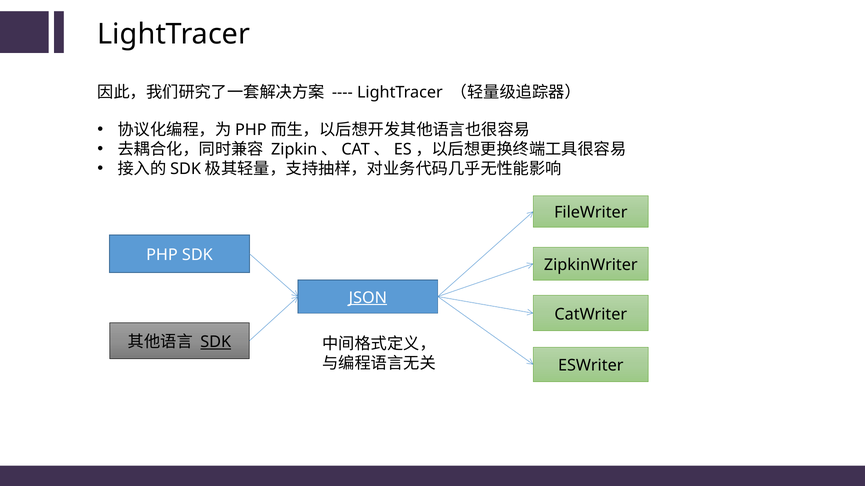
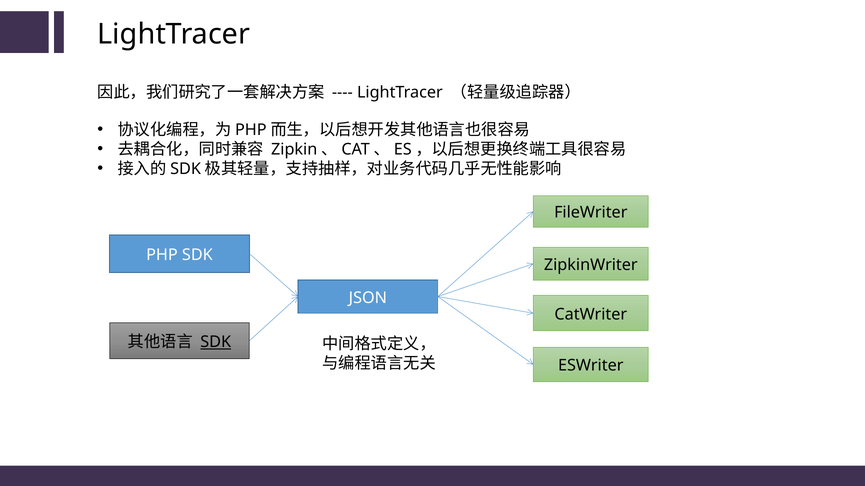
JSON underline: present -> none (368, 298)
